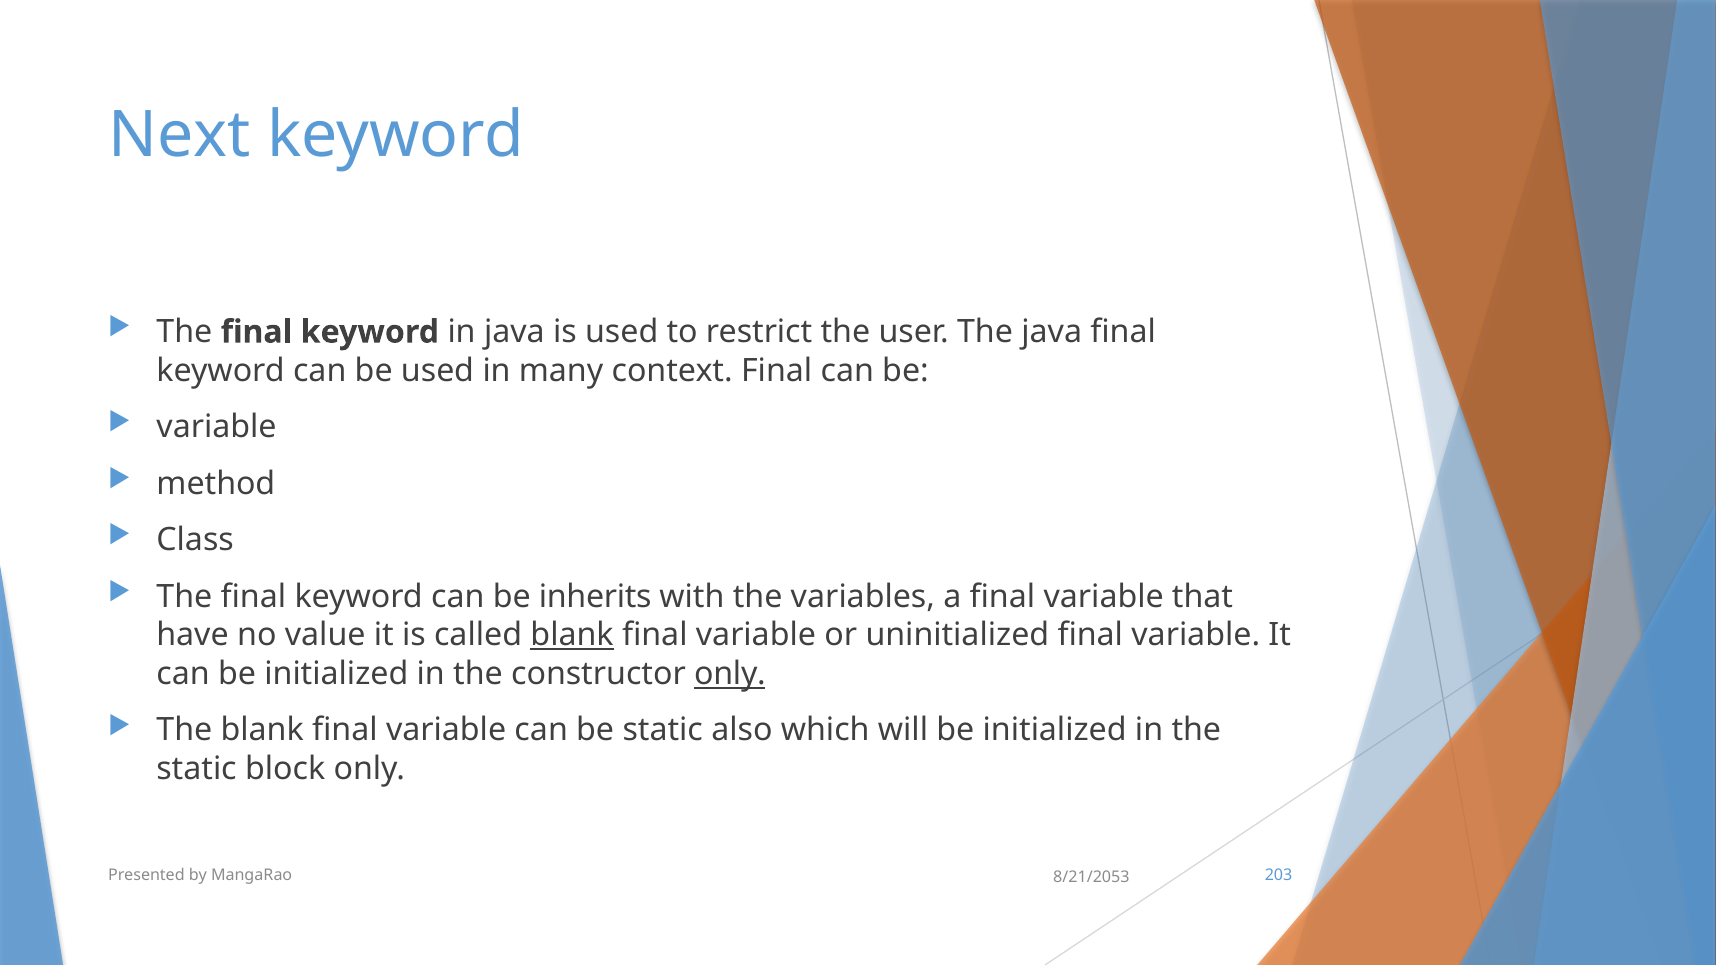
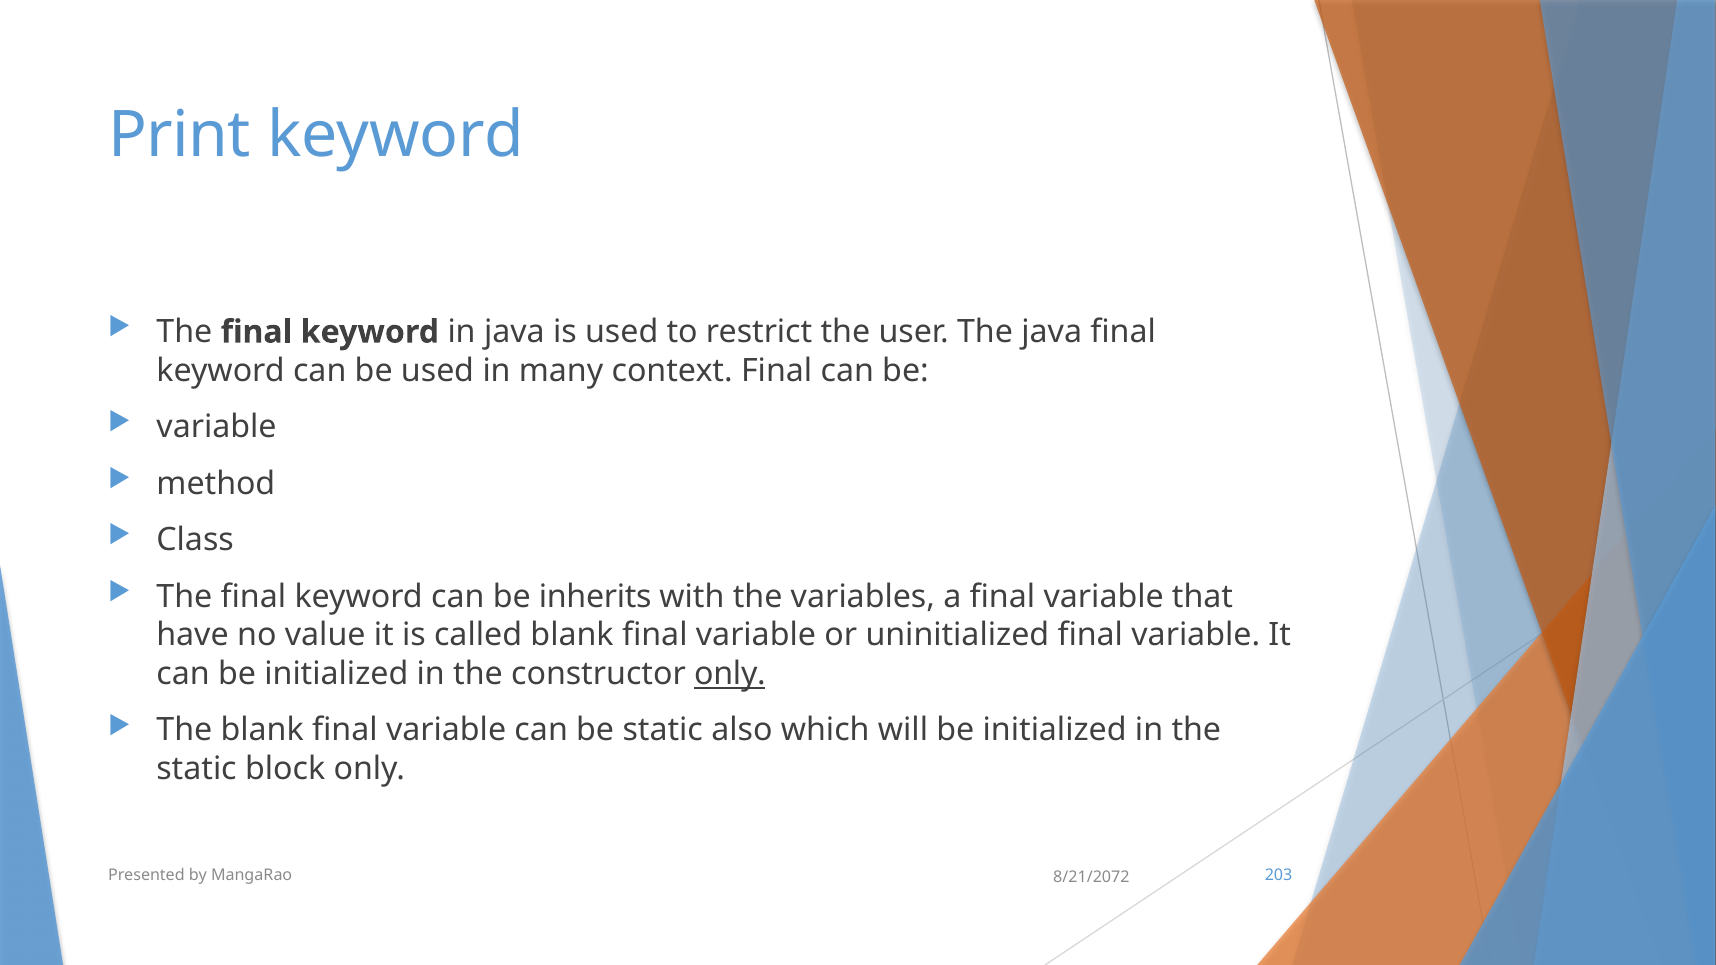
Next: Next -> Print (180, 135)
blank underline: present -> none (572, 635)
8/21/2053: 8/21/2053 -> 8/21/2072 (1091, 877)
